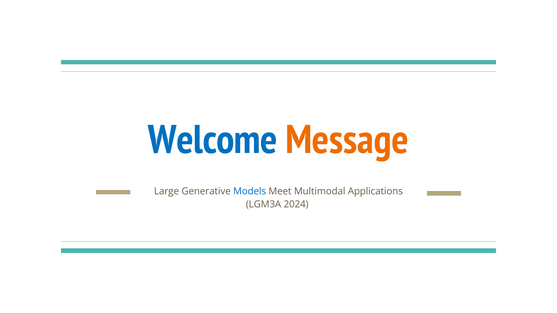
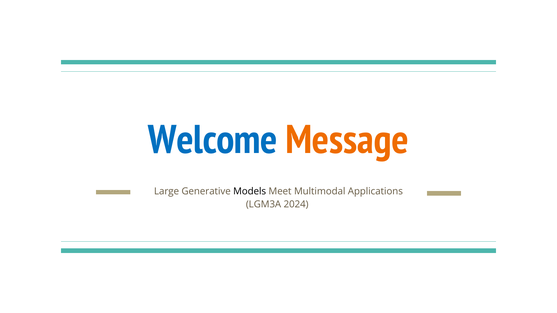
Models colour: blue -> black (250, 191)
